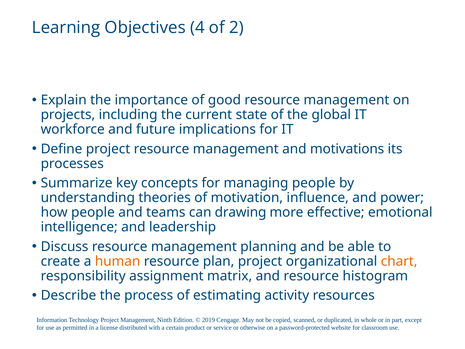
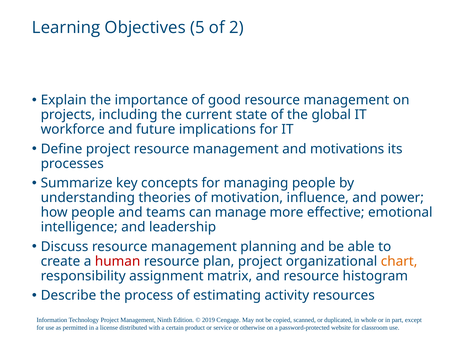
4: 4 -> 5 (197, 28)
drawing: drawing -> manage (241, 212)
human colour: orange -> red (118, 261)
